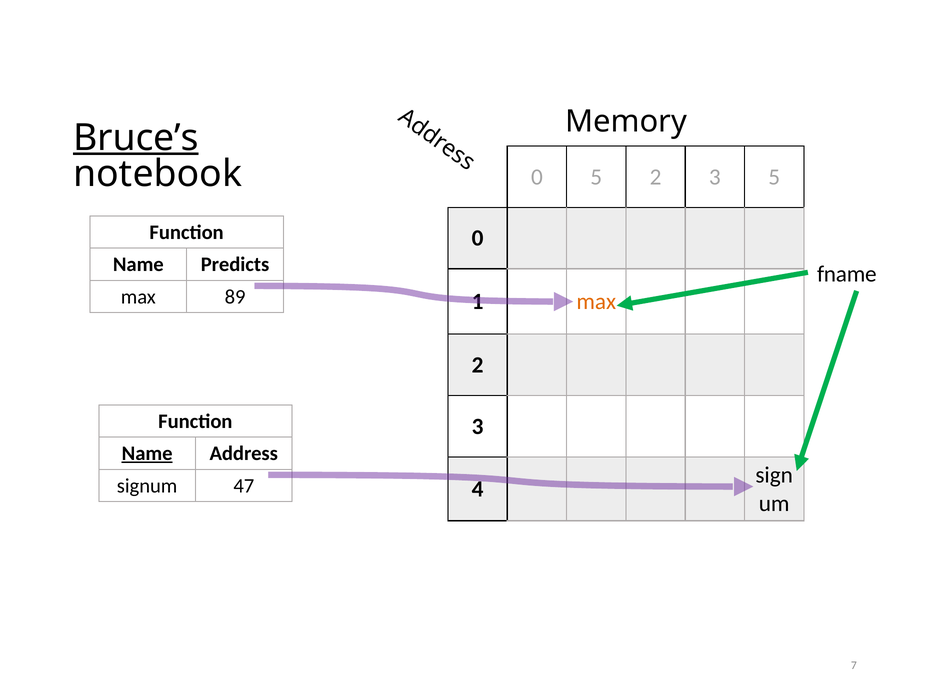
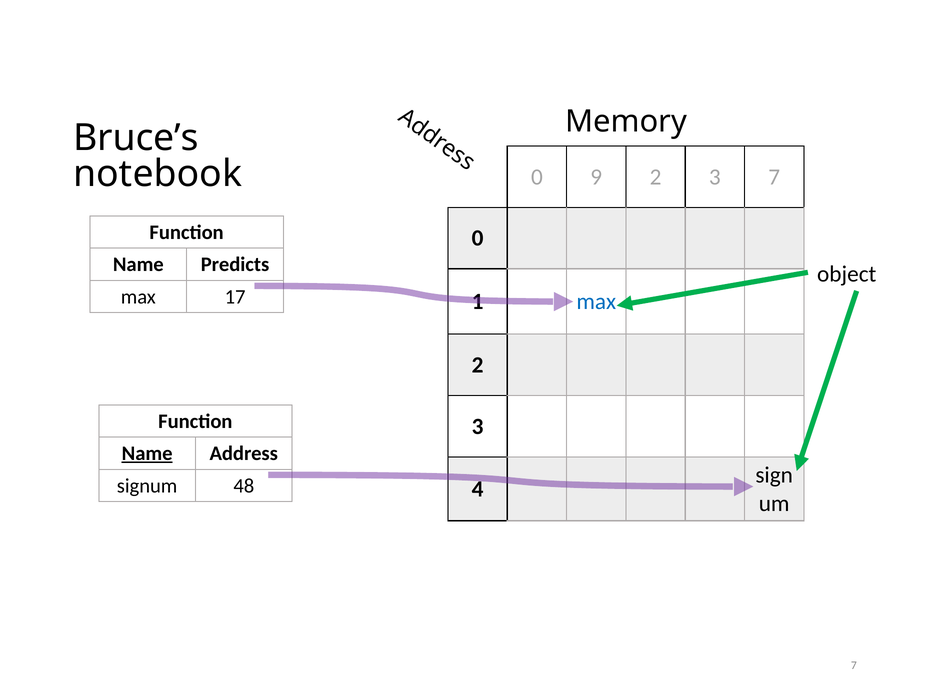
Bruce’s underline: present -> none (136, 138)
0 5: 5 -> 9 (596, 177)
3 5: 5 -> 7 (774, 177)
fname: fname -> object (847, 274)
89: 89 -> 17 (235, 297)
max colour: orange -> blue (596, 302)
47: 47 -> 48 (244, 486)
